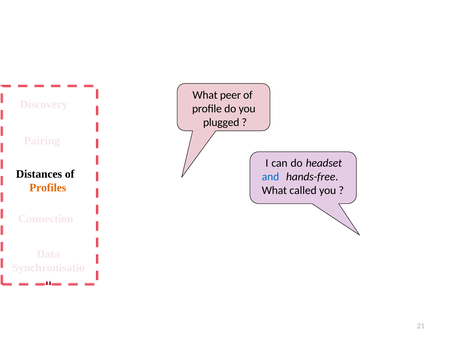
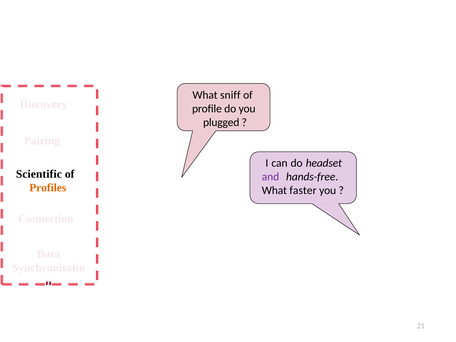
peer: peer -> sniff (230, 95)
Distances: Distances -> Scientific (39, 174)
and colour: blue -> purple (270, 177)
called: called -> faster (303, 191)
